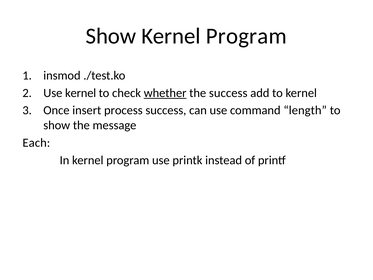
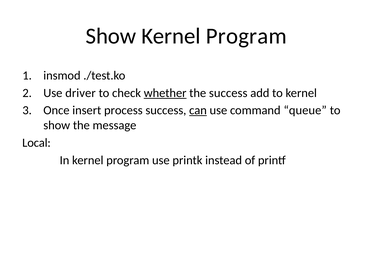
Use kernel: kernel -> driver (80, 93)
can underline: none -> present (198, 110)
length: length -> queue (305, 110)
Each: Each -> Local (36, 143)
